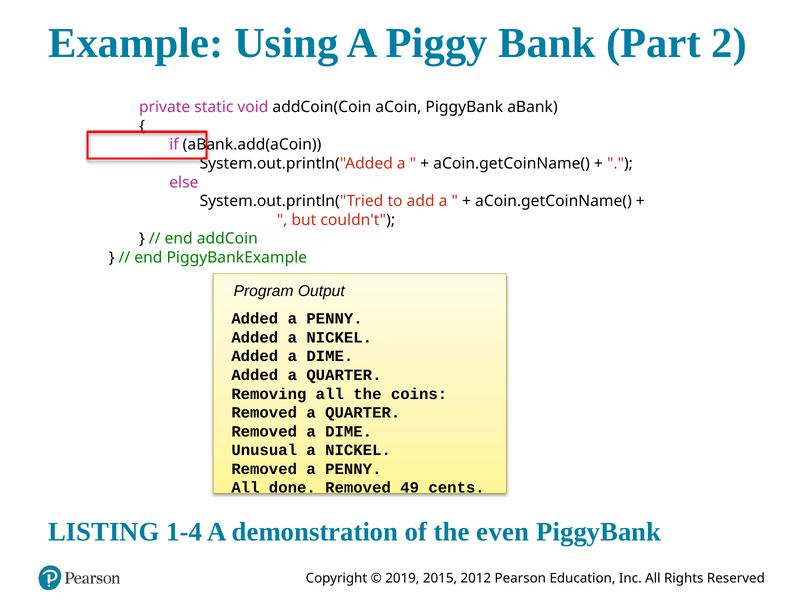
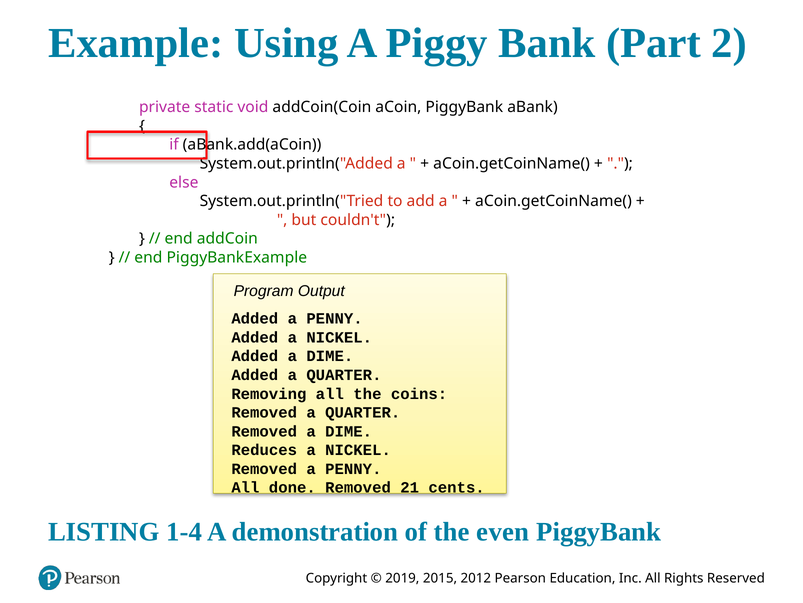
Unusual: Unusual -> Reduces (264, 450)
49: 49 -> 21 (410, 487)
